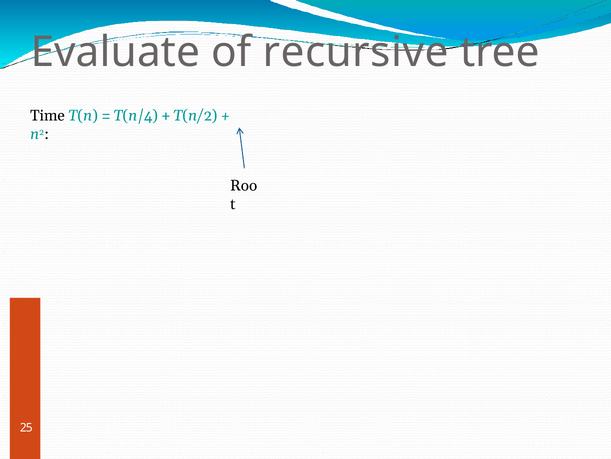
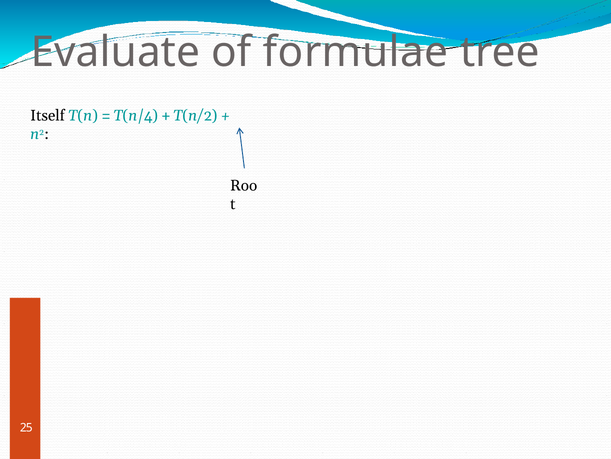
recursive: recursive -> formulae (356, 52)
Time: Time -> Itself (47, 115)
